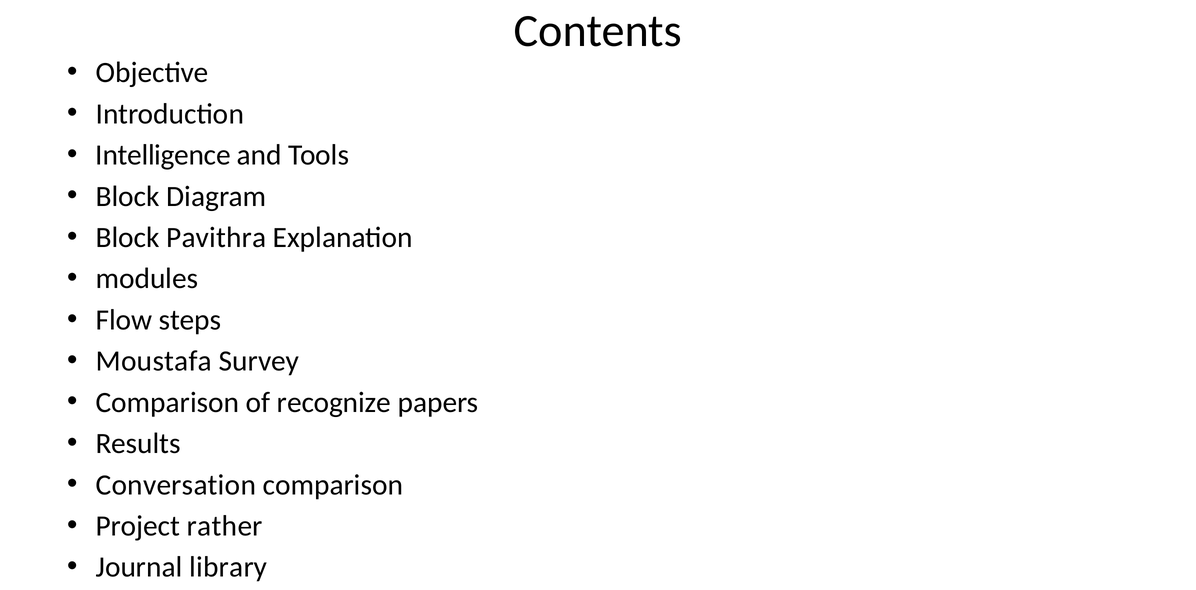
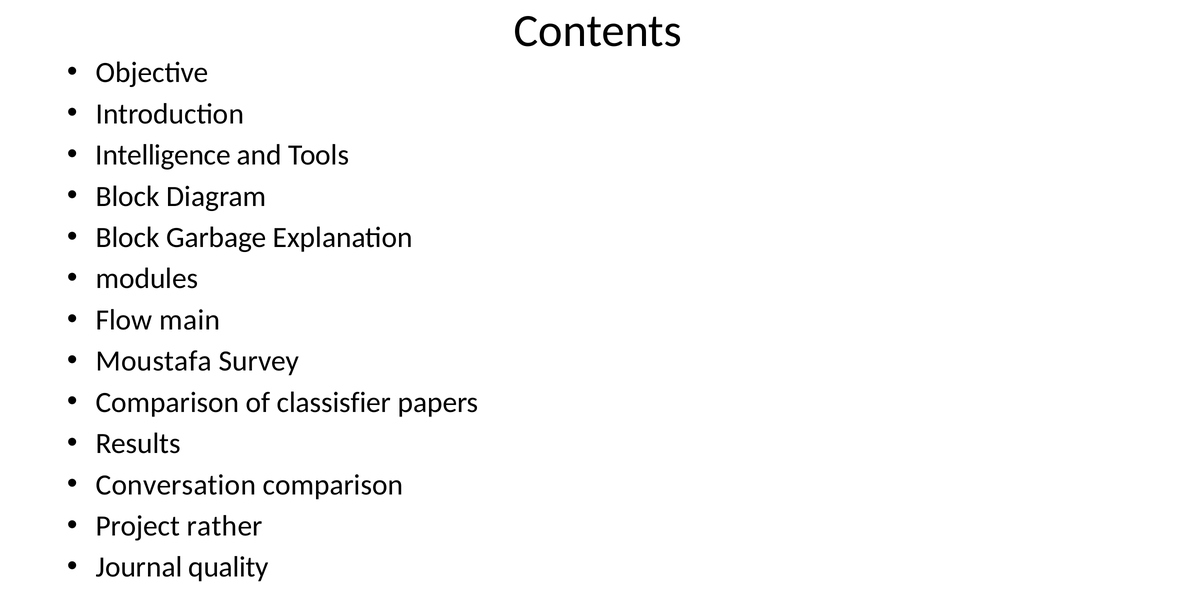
Pavithra: Pavithra -> Garbage (216, 238)
steps: steps -> main (190, 320)
recognize: recognize -> classisfier (334, 403)
library: library -> quality (228, 568)
